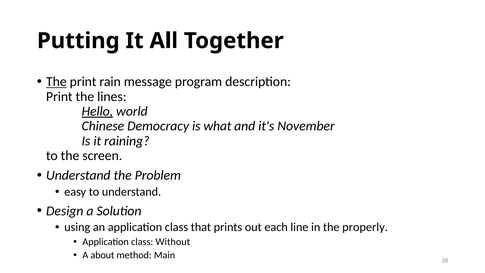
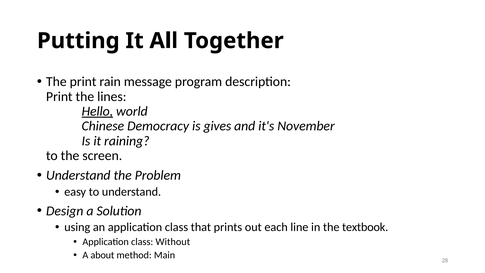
The underline: present -> none (56, 82)
what: what -> gives (217, 126)
properly: properly -> textbook (365, 227)
